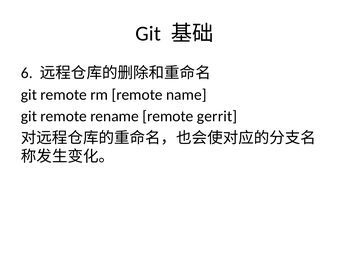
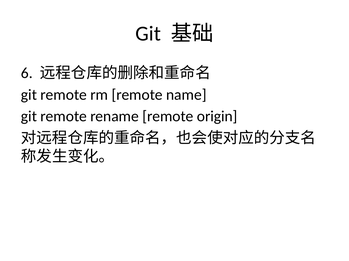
gerrit: gerrit -> origin (217, 117)
